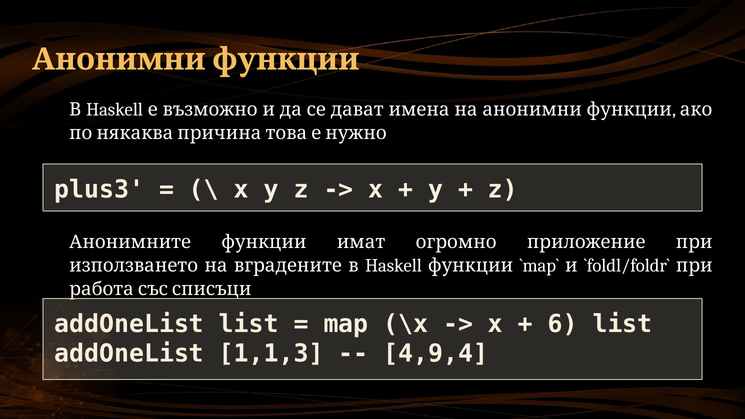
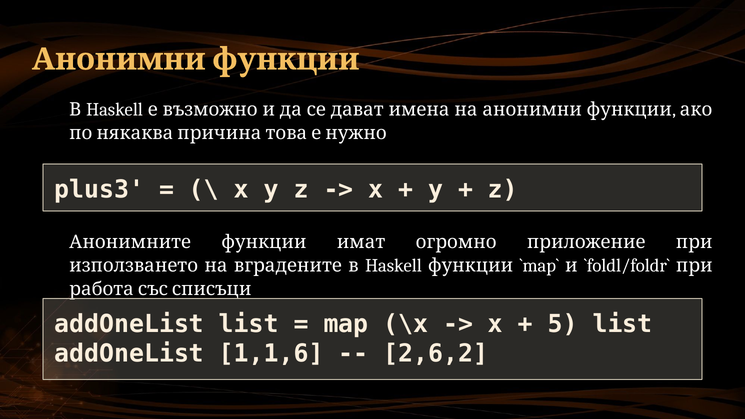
6: 6 -> 5 (563, 324)
1,1,3: 1,1,3 -> 1,1,6 (271, 354)
4,9,4: 4,9,4 -> 2,6,2 (436, 354)
